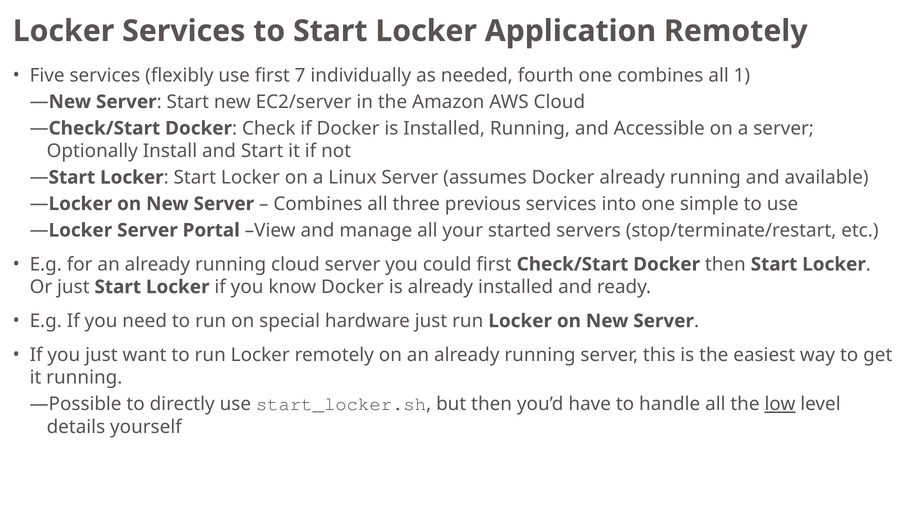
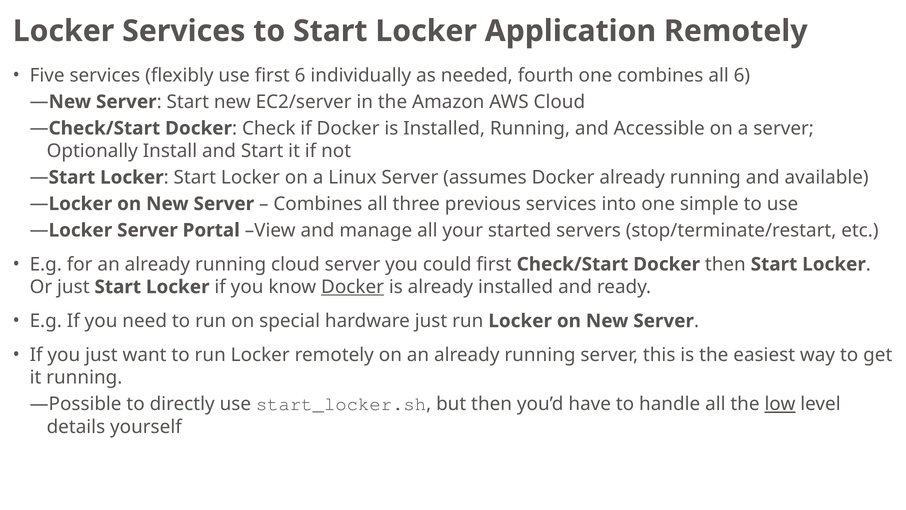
first 7: 7 -> 6 (300, 75)
all 1: 1 -> 6 (742, 75)
Docker underline: none -> present (353, 287)
